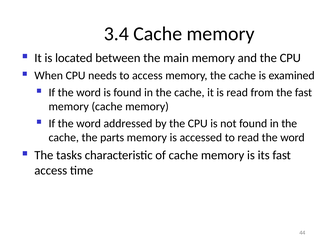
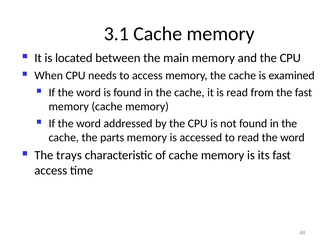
3.4: 3.4 -> 3.1 (116, 34)
tasks: tasks -> trays (69, 155)
